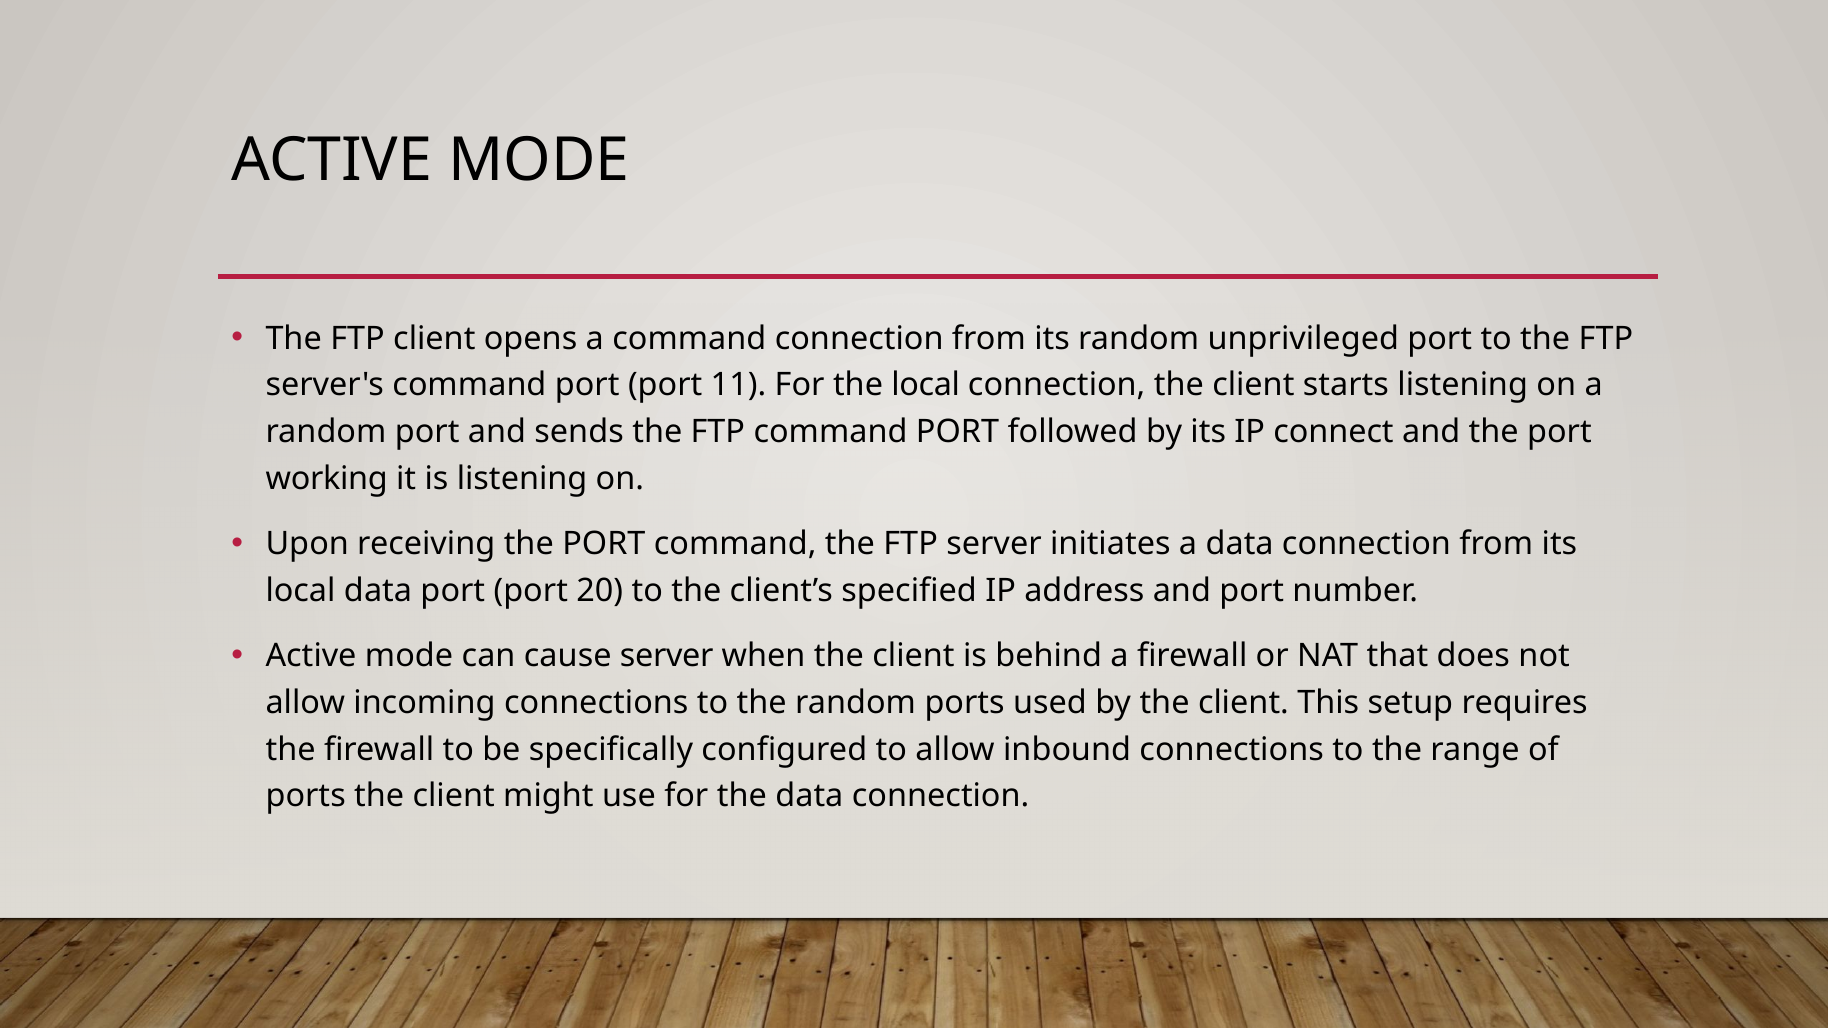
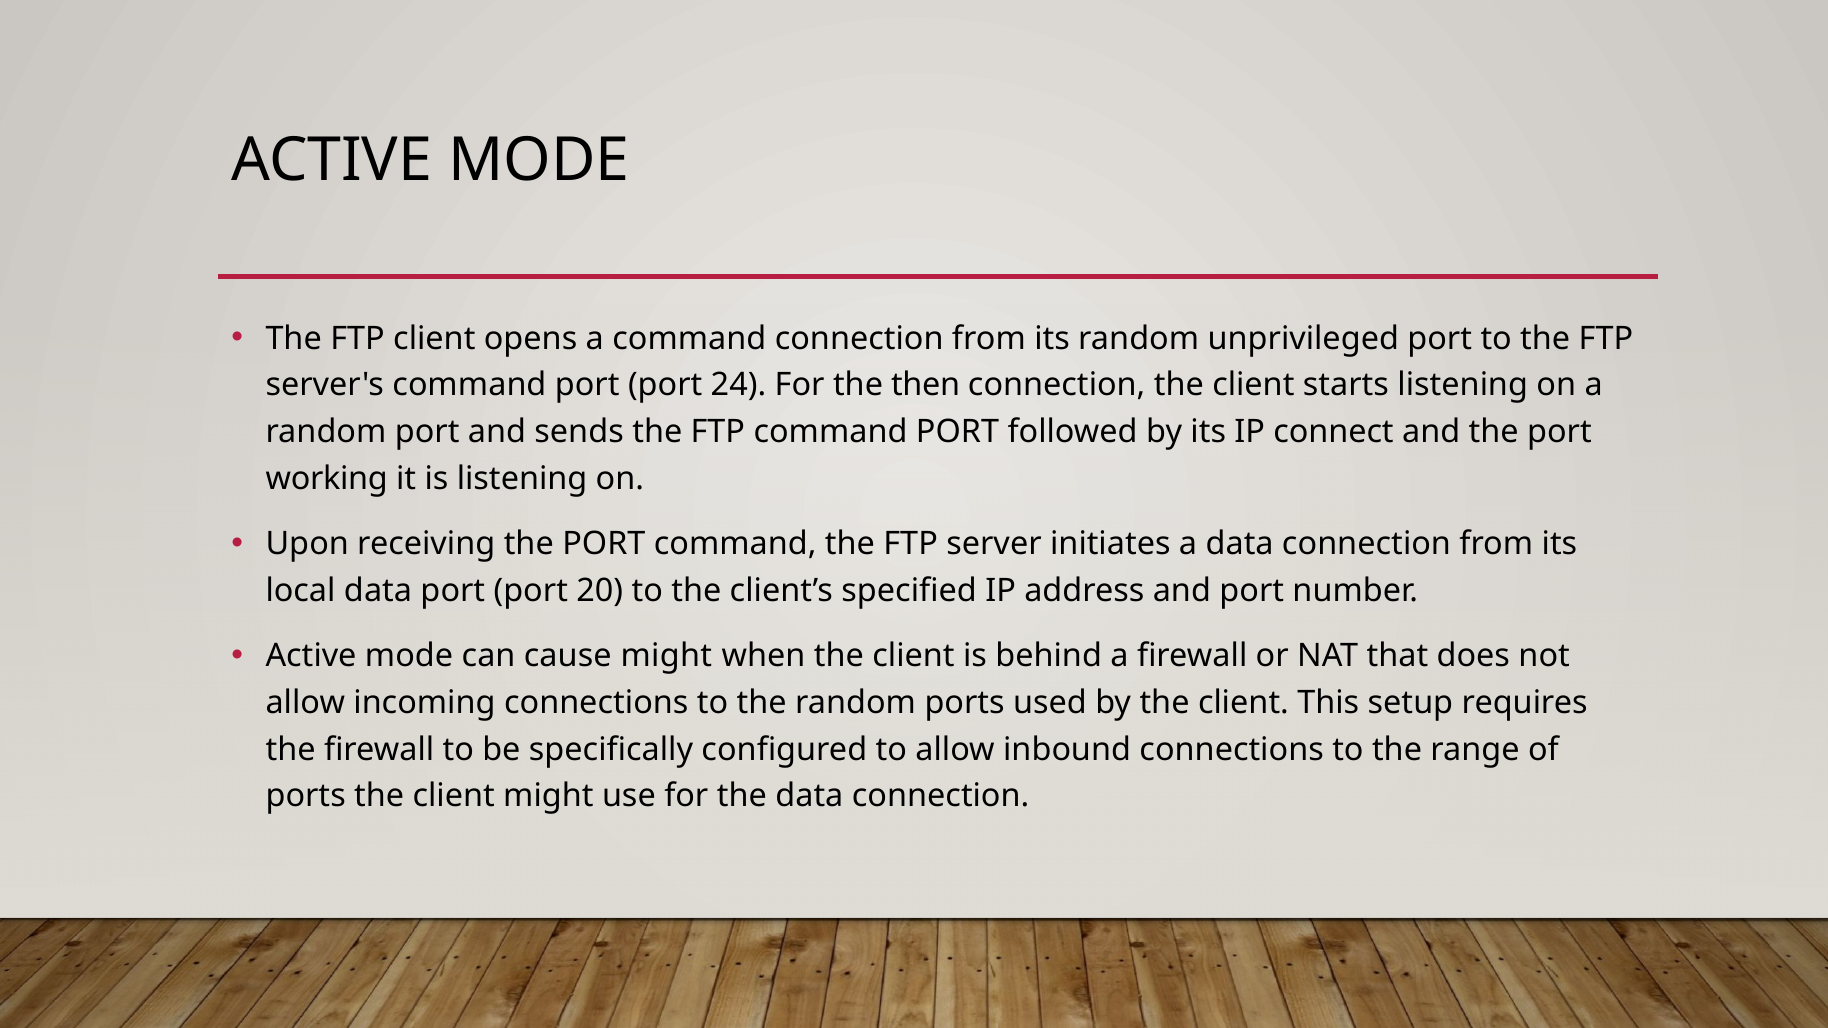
11: 11 -> 24 (738, 385)
the local: local -> then (926, 385)
cause server: server -> might (666, 656)
